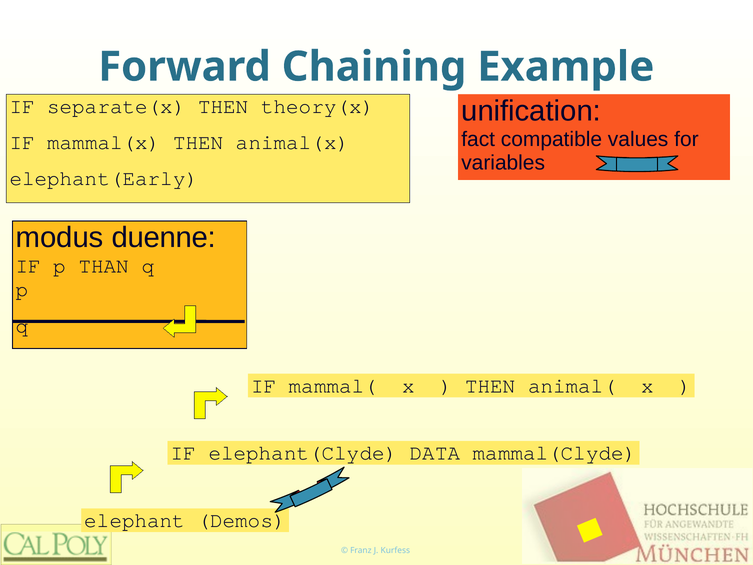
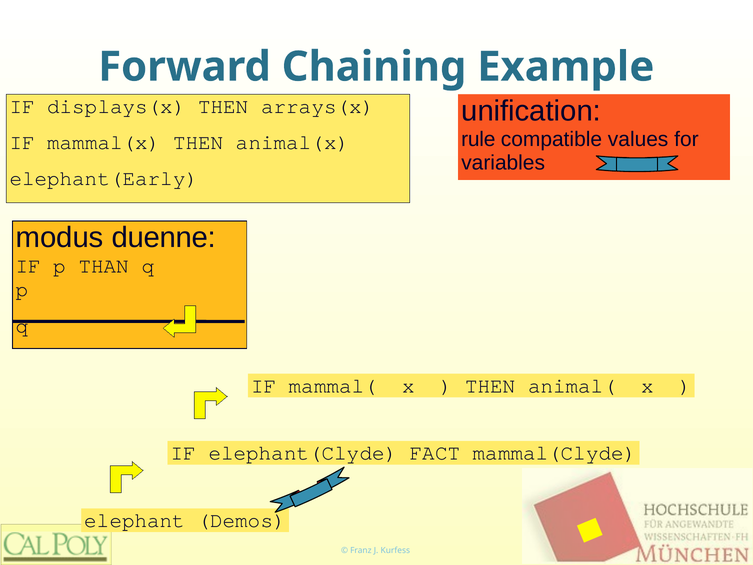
separate(x: separate(x -> displays(x (116, 106)
theory(x: theory(x -> arrays(x (318, 106)
fact: fact -> rule (478, 139)
DATA: DATA -> FACT (435, 453)
